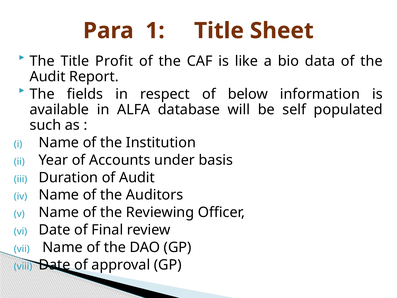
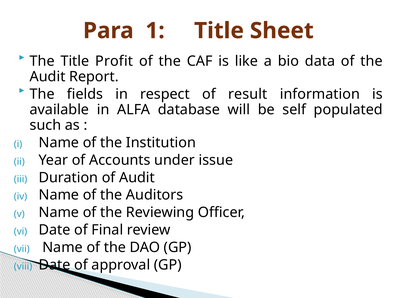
below: below -> result (248, 94)
basis: basis -> issue (216, 160)
